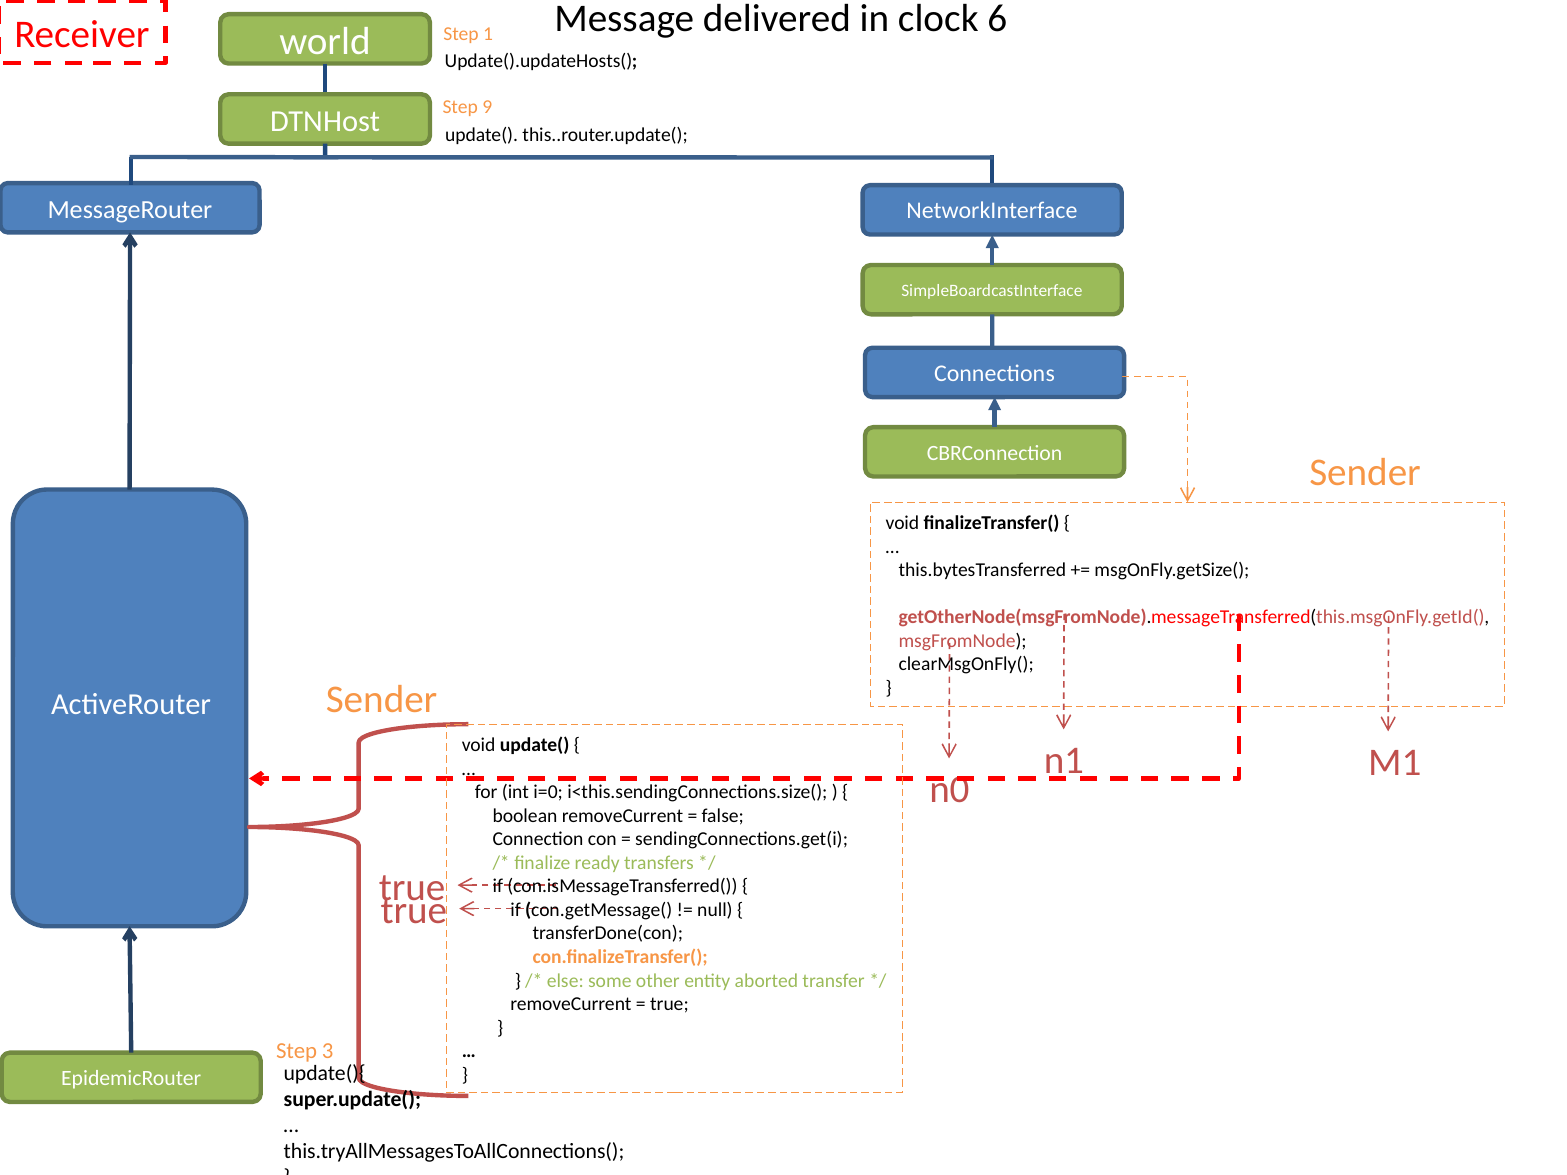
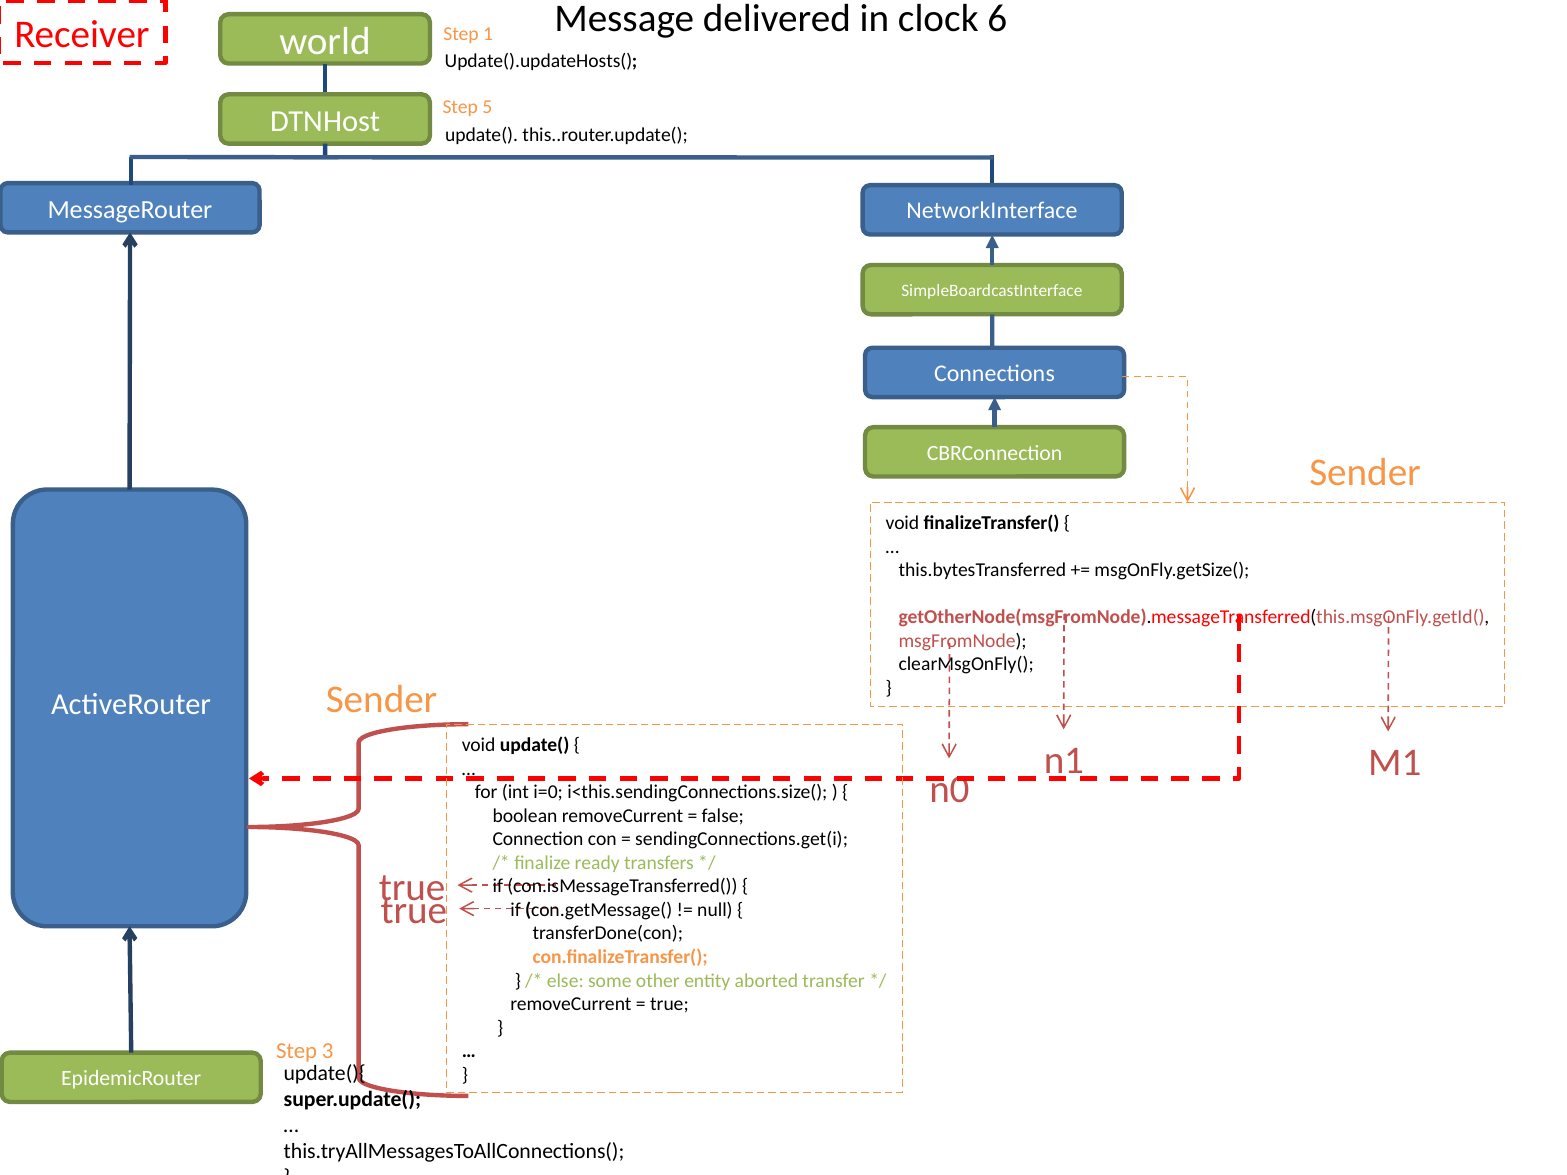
9: 9 -> 5 (487, 108)
